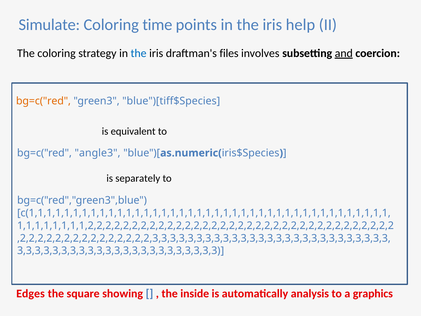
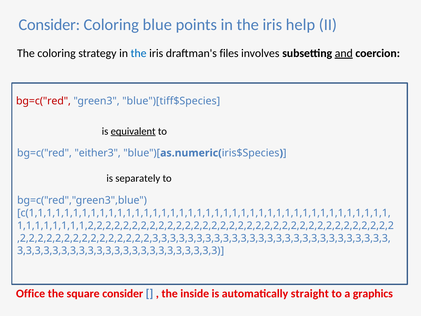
Simulate: Simulate -> Consider (49, 25)
time: time -> blue (157, 25)
bg=c("red colour: orange -> red (43, 101)
equivalent underline: none -> present (133, 131)
angle3: angle3 -> either3 (98, 153)
Edges: Edges -> Office (31, 293)
square showing: showing -> consider (123, 293)
analysis: analysis -> straight (310, 293)
